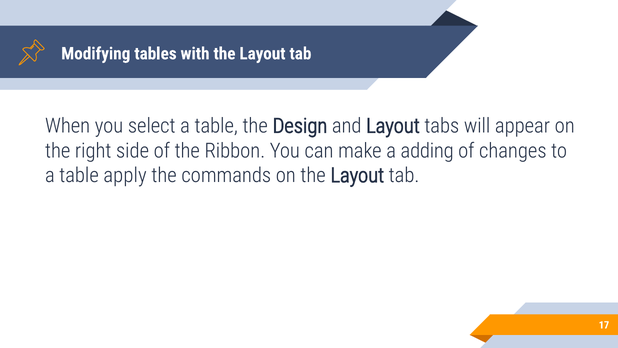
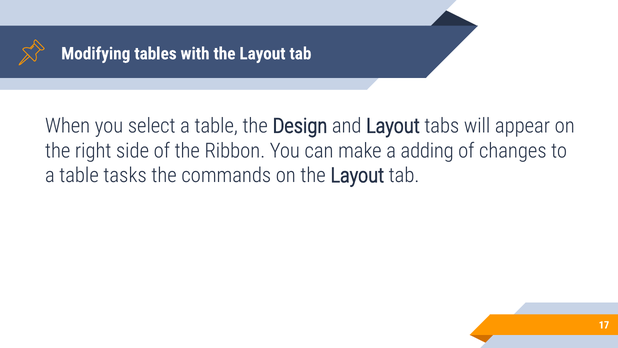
apply: apply -> tasks (125, 175)
